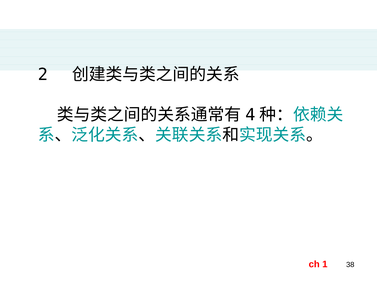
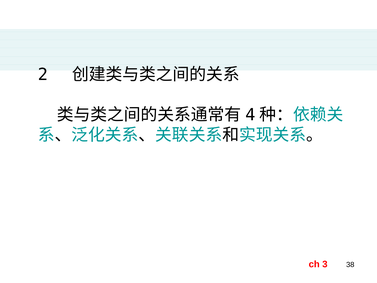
1: 1 -> 3 (325, 264)
